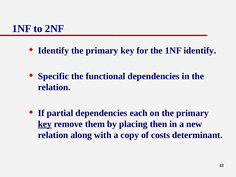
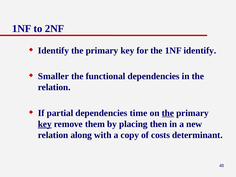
Specific: Specific -> Smaller (53, 76)
each: each -> time (139, 113)
the underline: none -> present (168, 113)
